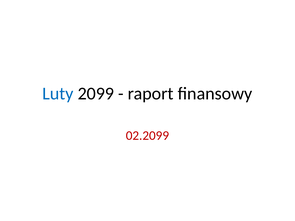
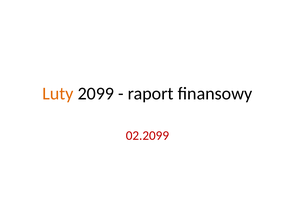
Luty colour: blue -> orange (58, 94)
